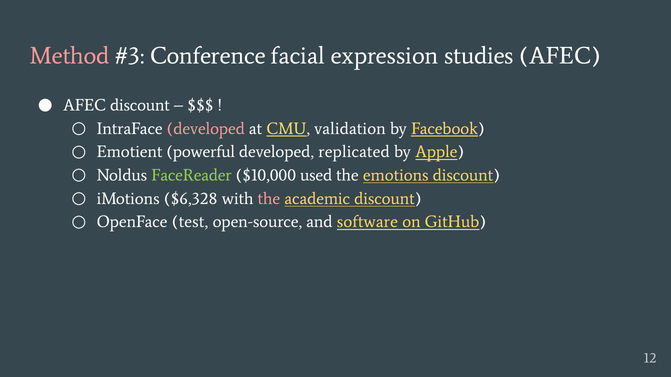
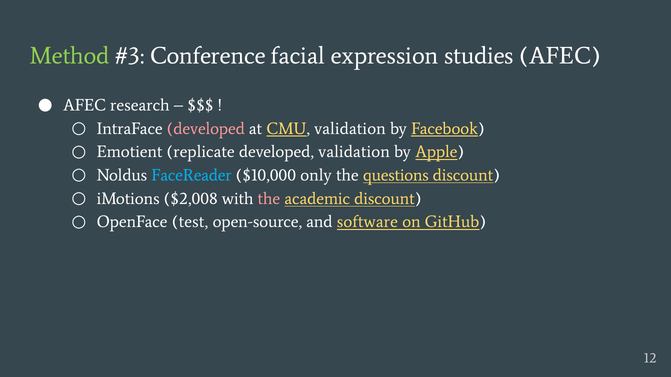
Method colour: pink -> light green (70, 56)
AFEC discount: discount -> research (140, 106)
powerful: powerful -> replicate (201, 152)
developed replicated: replicated -> validation (354, 152)
FaceReader colour: light green -> light blue (191, 175)
used: used -> only (316, 175)
emotions: emotions -> questions (396, 175)
$6,328: $6,328 -> $2,008 (191, 199)
